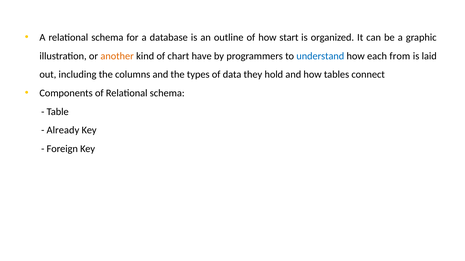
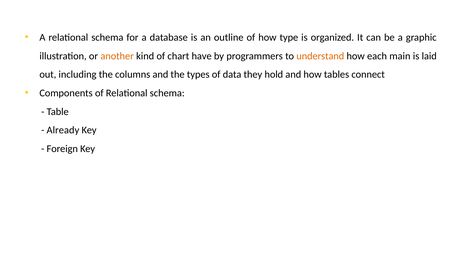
start: start -> type (289, 38)
understand colour: blue -> orange (320, 56)
from: from -> main (400, 56)
